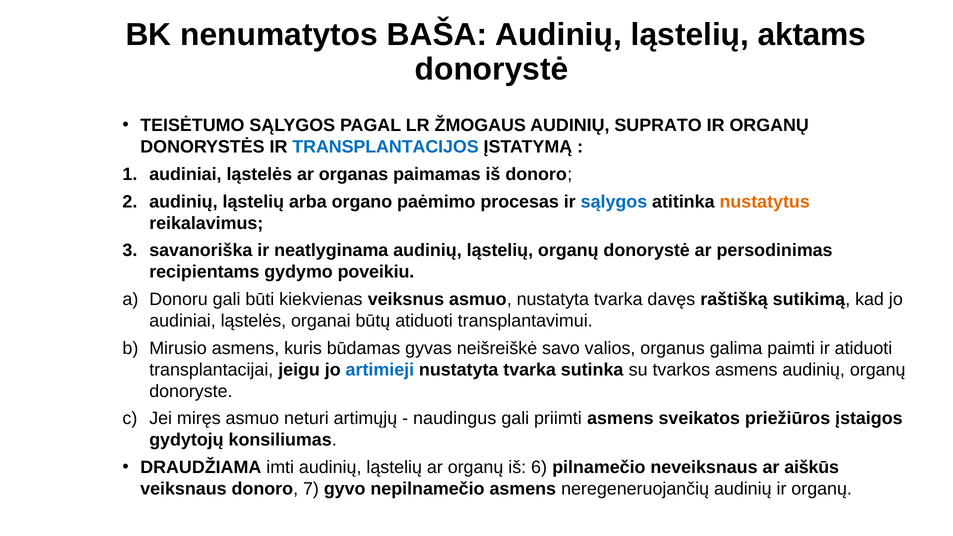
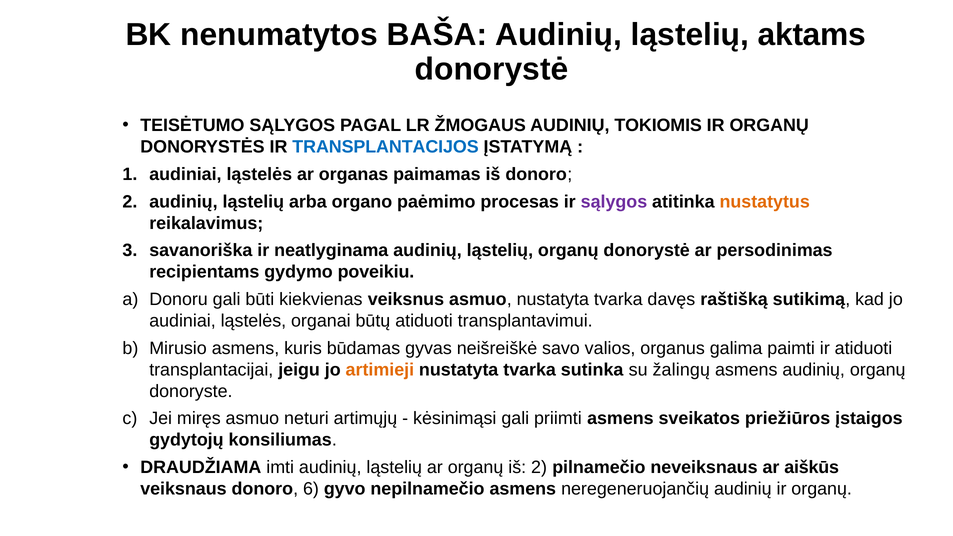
SUPRATO: SUPRATO -> TOKIOMIS (658, 125)
sąlygos colour: blue -> purple (614, 202)
artimieji colour: blue -> orange (380, 370)
tvarkos: tvarkos -> žalingų (681, 370)
naudingus: naudingus -> kėsinimąsi (455, 419)
iš 6: 6 -> 2 (539, 467)
7: 7 -> 6 (311, 489)
